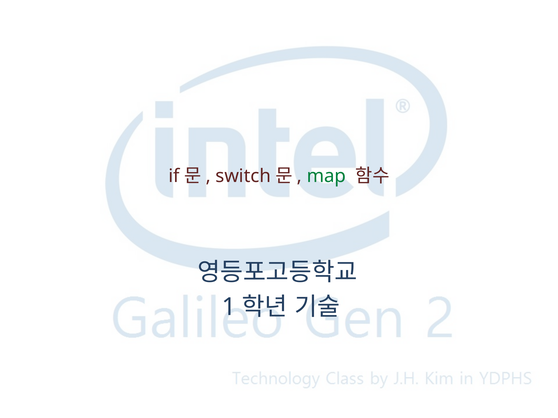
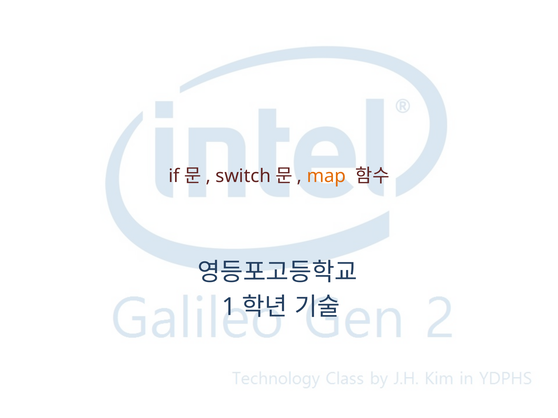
map colour: green -> orange (326, 176)
